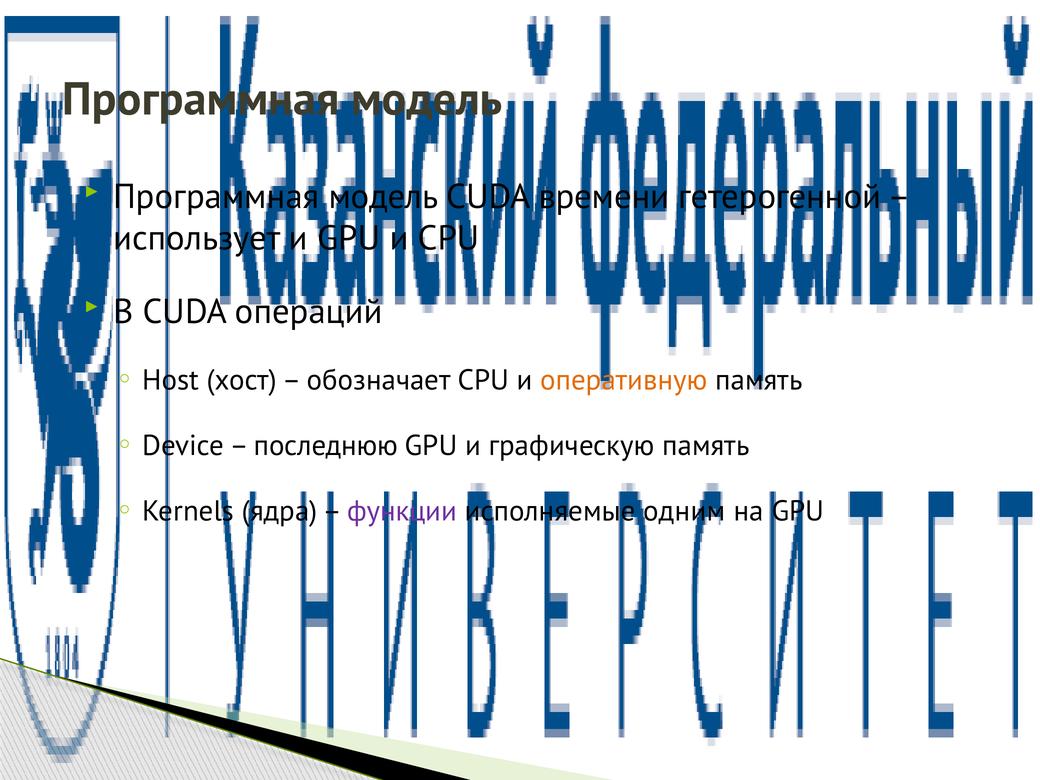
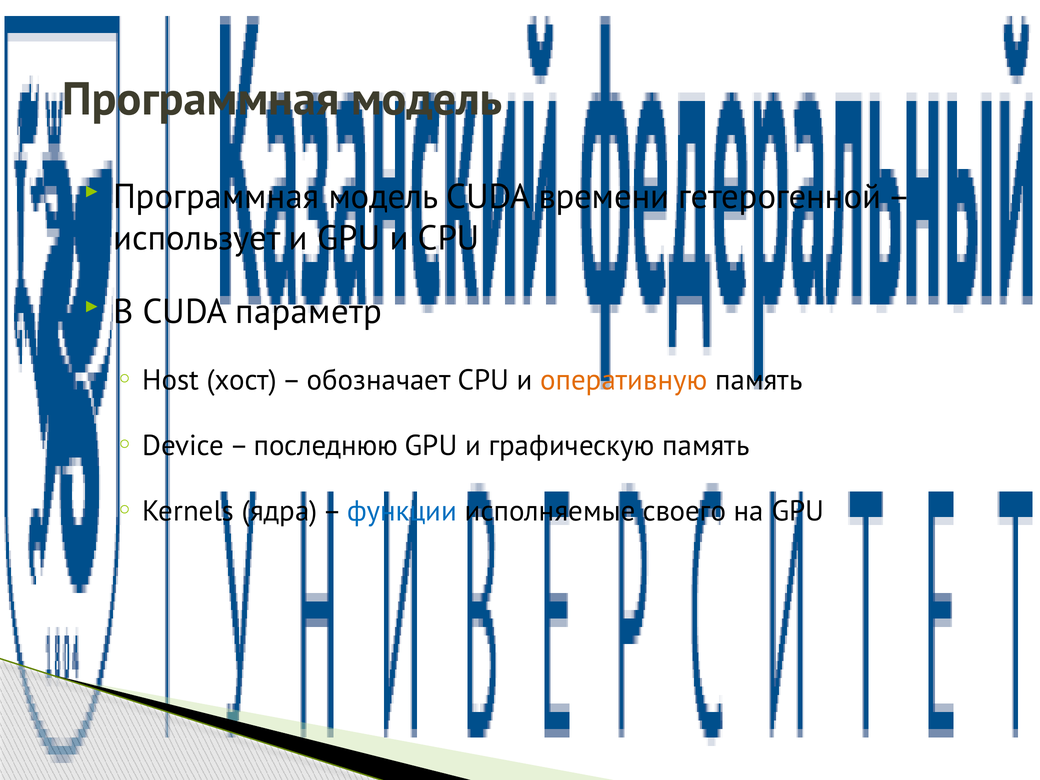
операций: операций -> параметр (309, 312)
функции colour: purple -> blue (402, 511)
одним: одним -> своего (684, 511)
